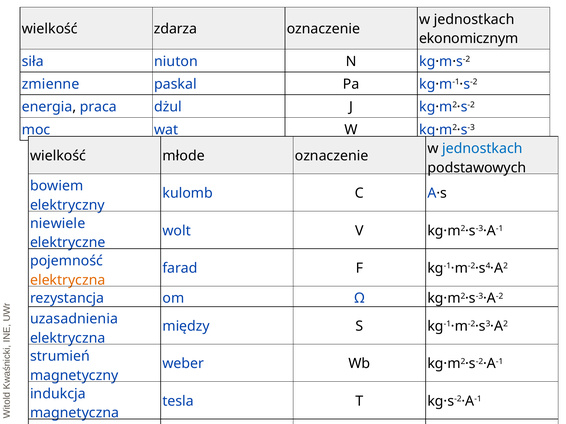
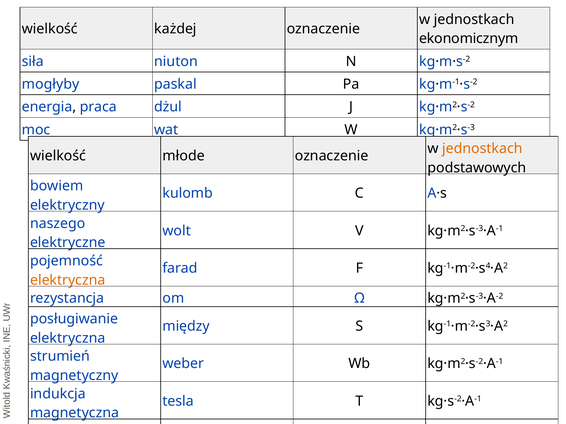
zdarza: zdarza -> każdej (175, 29)
zmienne: zmienne -> mogłyby (51, 84)
jednostkach colour: blue -> orange (482, 149)
niewiele: niewiele -> naszego (58, 224)
uzasadnienia: uzasadnienia -> posługiwanie (74, 319)
